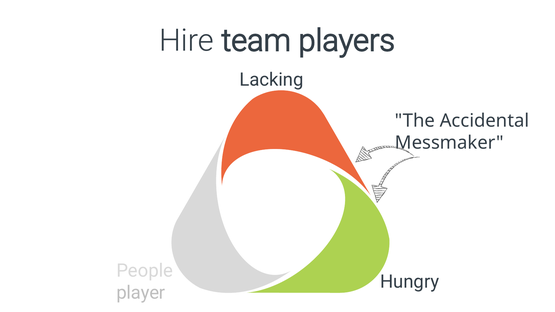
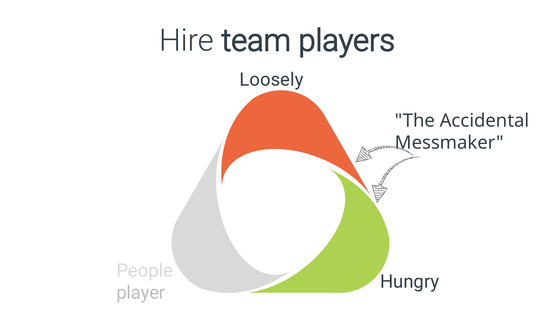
Lacking: Lacking -> Loosely (271, 80)
